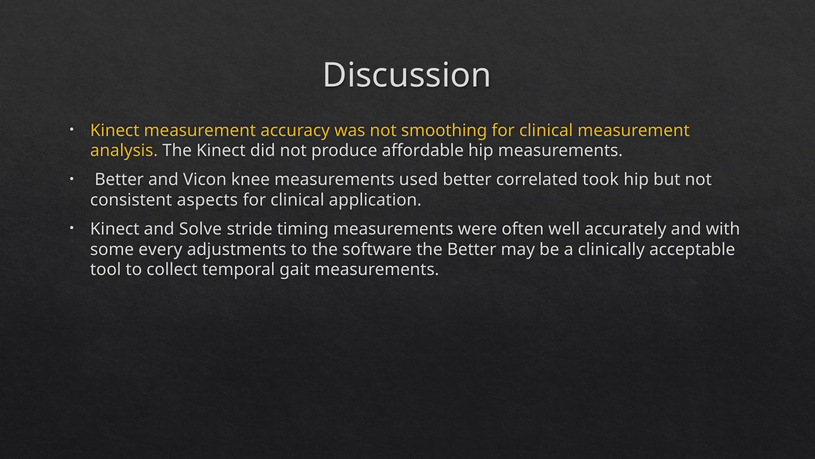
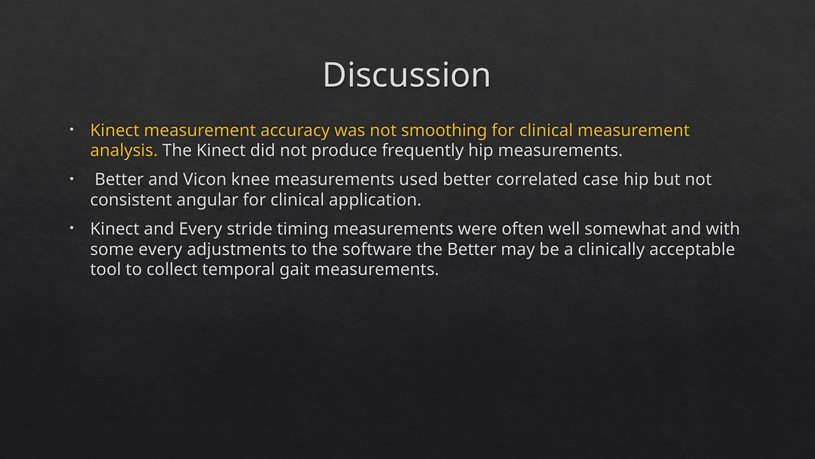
affordable: affordable -> frequently (423, 151)
took: took -> case (601, 179)
aspects: aspects -> angular (207, 200)
and Solve: Solve -> Every (201, 229)
accurately: accurately -> somewhat (626, 229)
